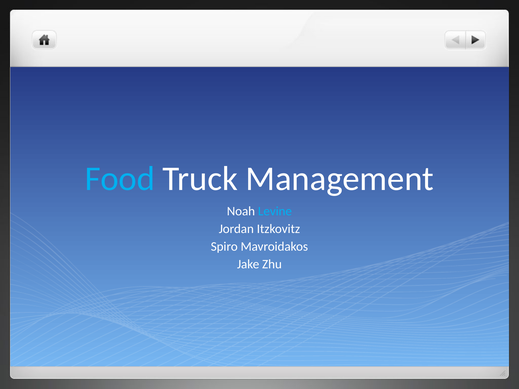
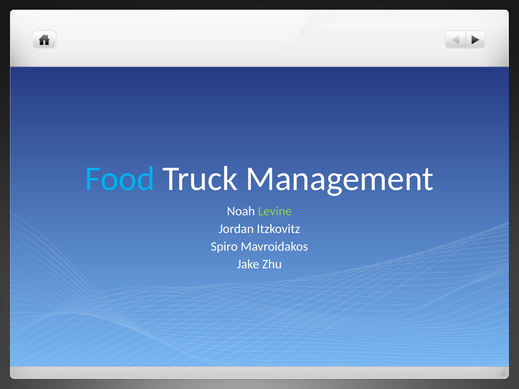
Levine colour: light blue -> light green (275, 211)
